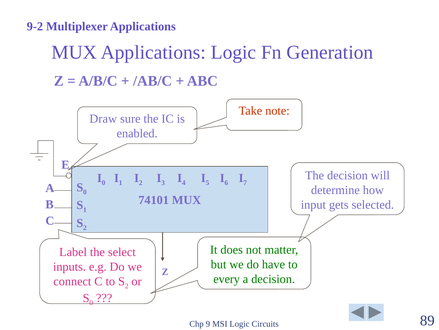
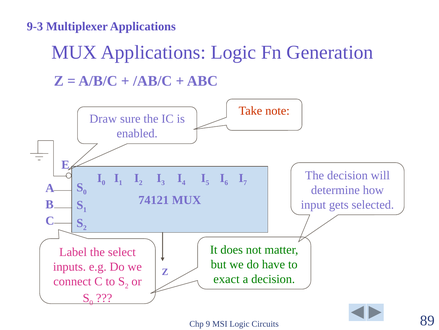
9-2: 9-2 -> 9-3 (35, 26)
74101: 74101 -> 74121 (154, 200)
every: every -> exact (227, 279)
